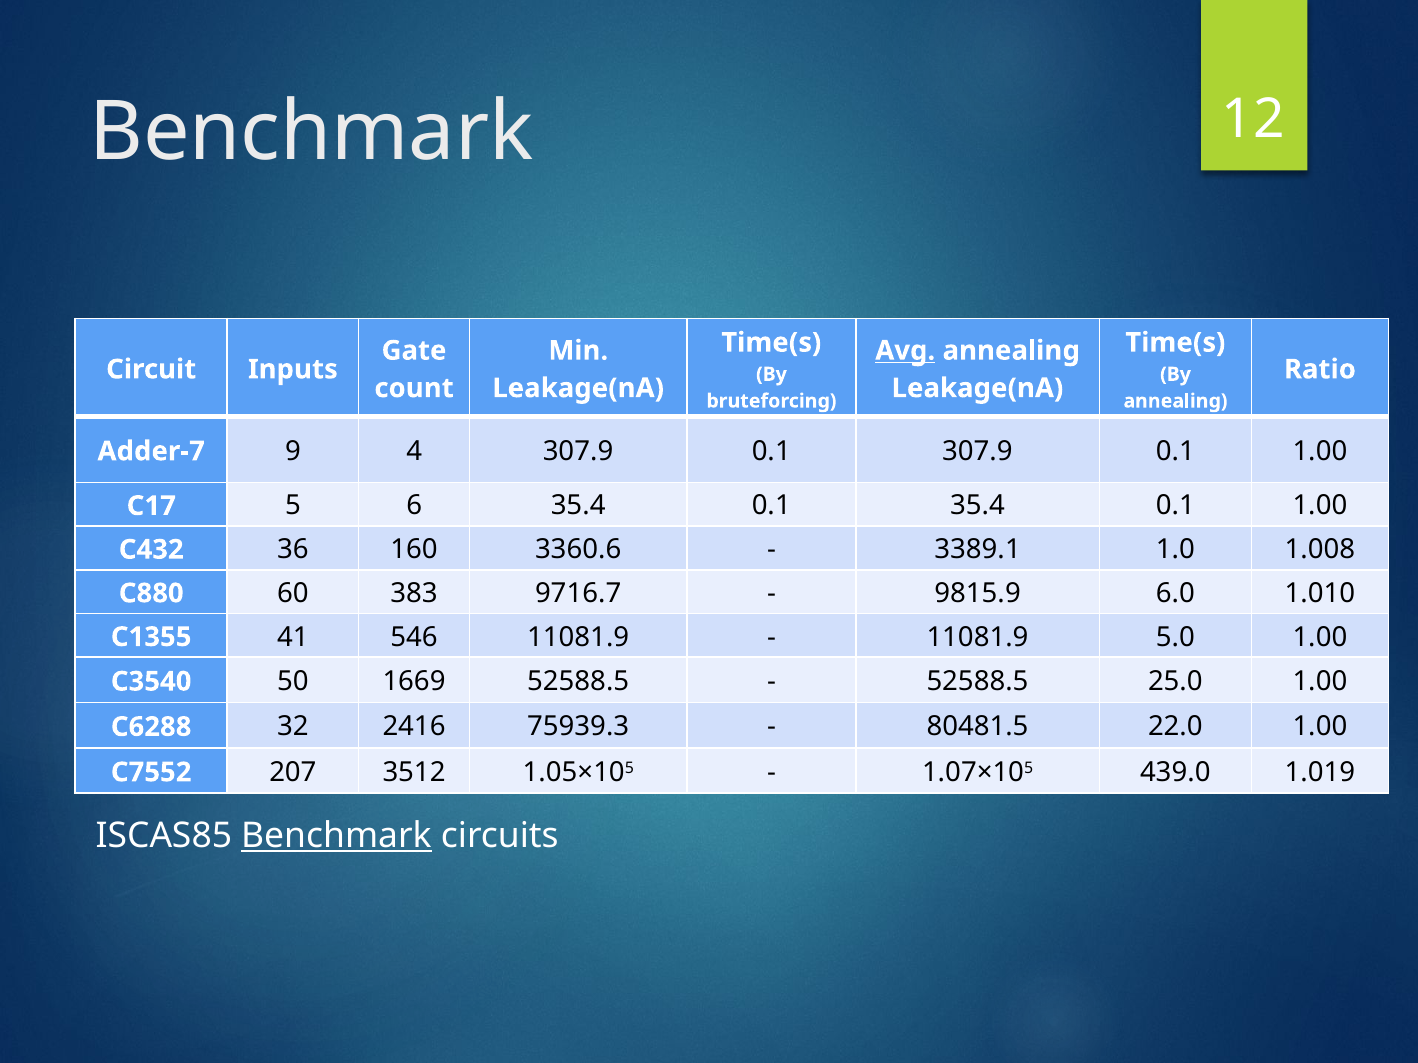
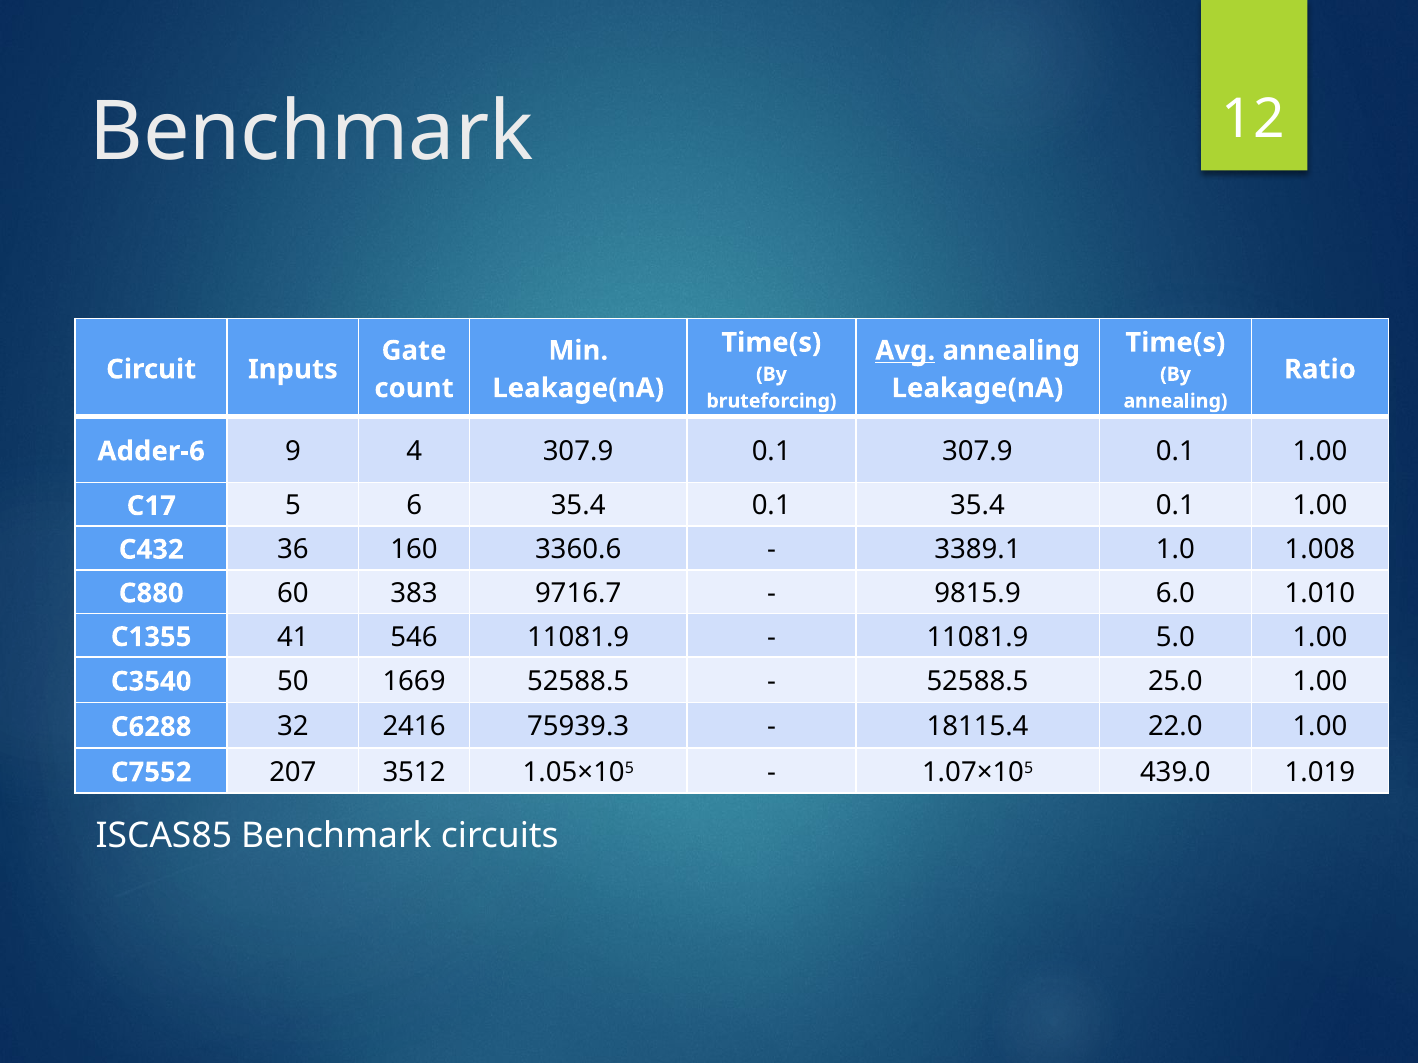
Adder-7: Adder-7 -> Adder-6 (151, 451)
80481.5: 80481.5 -> 18115.4 (978, 727)
Benchmark underline: present -> none (336, 836)
